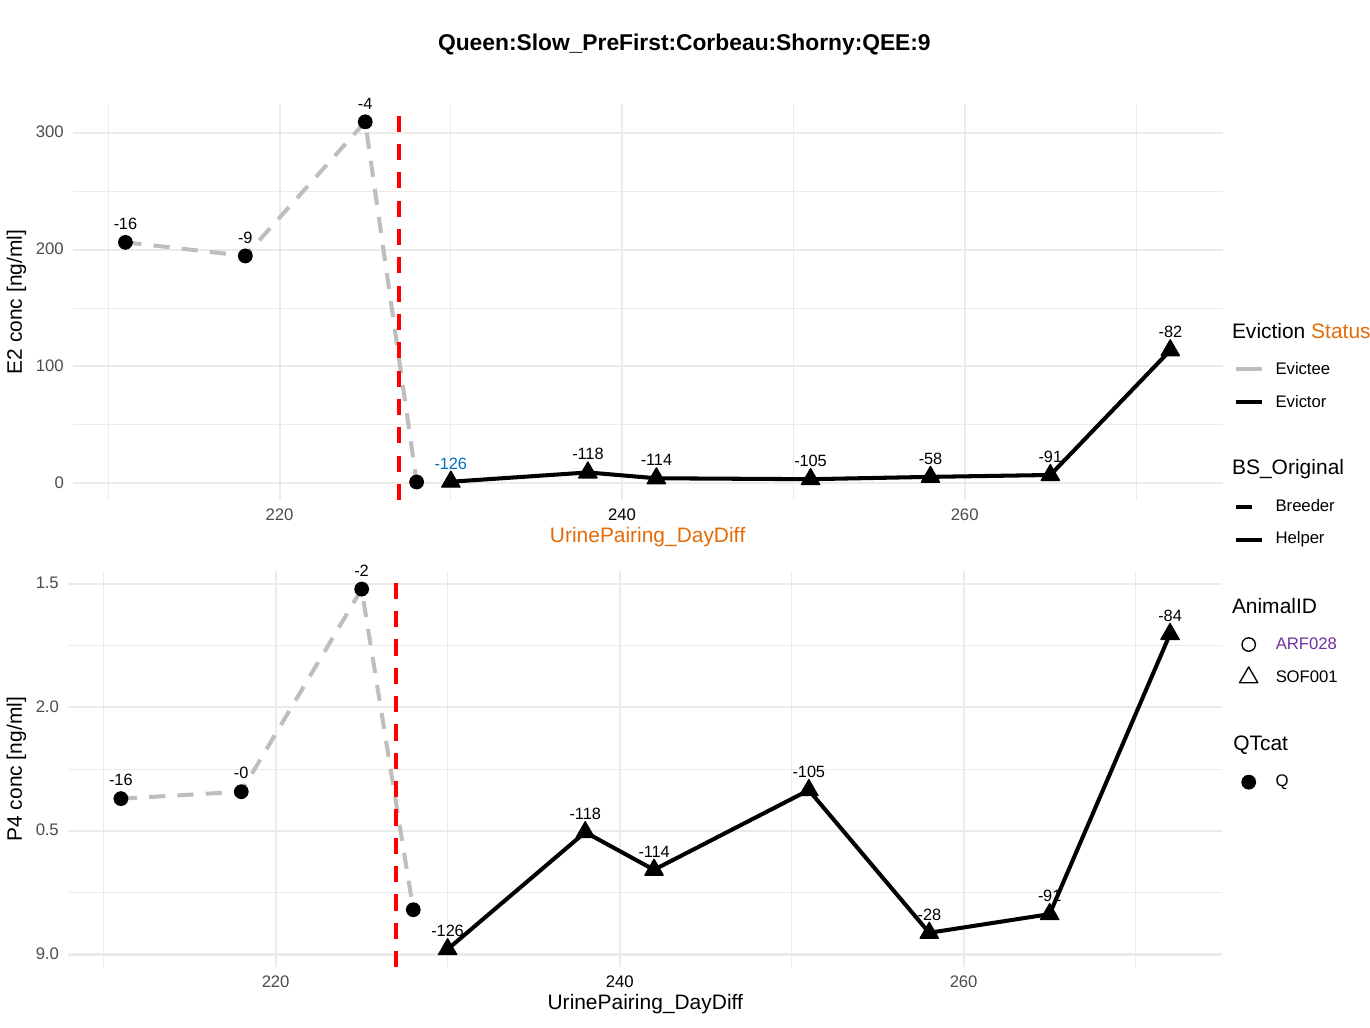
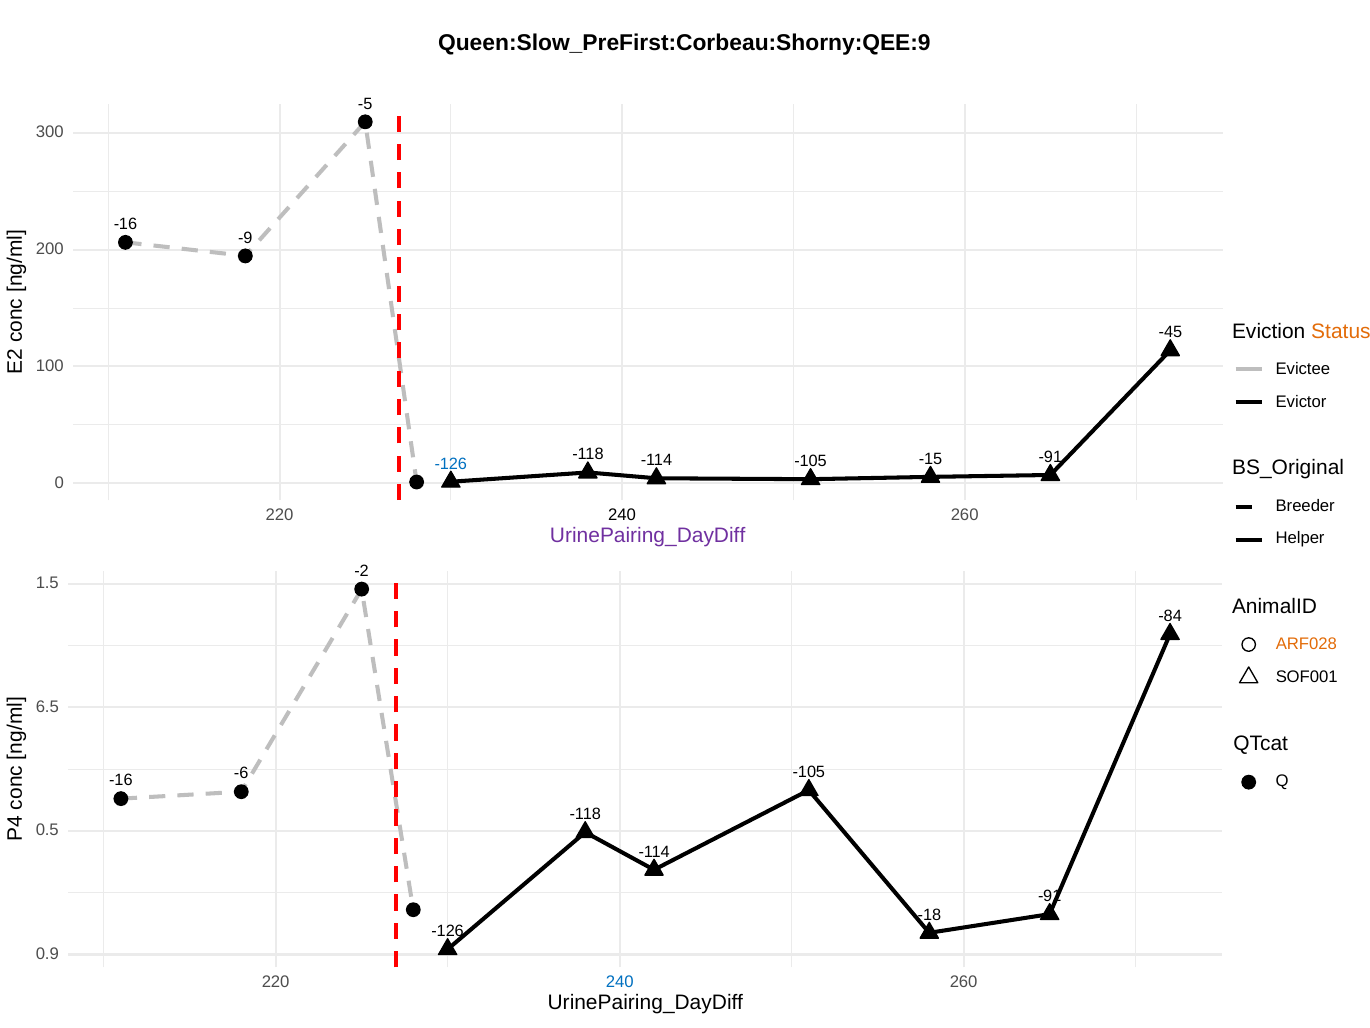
-4: -4 -> -5 (365, 104)
-82: -82 -> -45 (1170, 332)
-58: -58 -> -15 (931, 459)
UrinePairing_DayDiff colour: orange -> purple (648, 535)
ARF028 colour: purple -> orange (1306, 644)
2.0: 2.0 -> 6.5 (47, 706)
-0: -0 -> -6 (241, 773)
-28: -28 -> -18 (929, 914)
9.0: 9.0 -> 0.9 (47, 953)
240 colour: black -> blue (620, 982)
